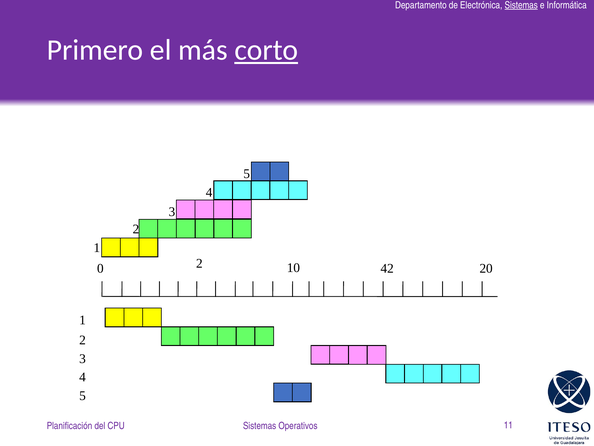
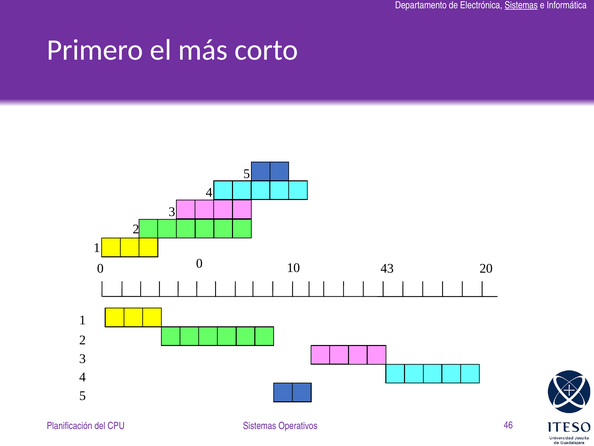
corto underline: present -> none (266, 50)
0 2: 2 -> 0 (199, 263)
42: 42 -> 43 (387, 268)
11: 11 -> 46 (508, 425)
